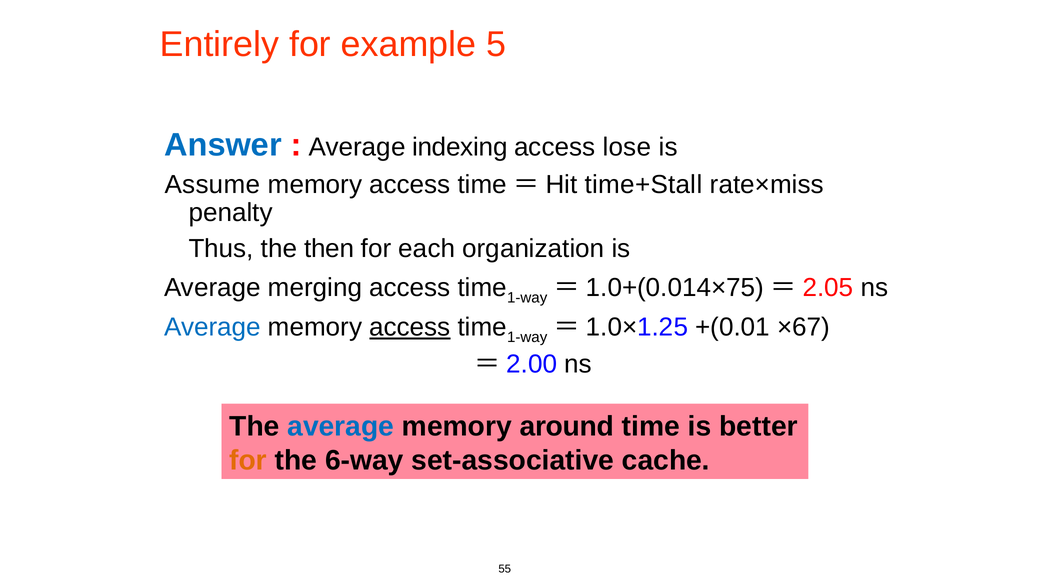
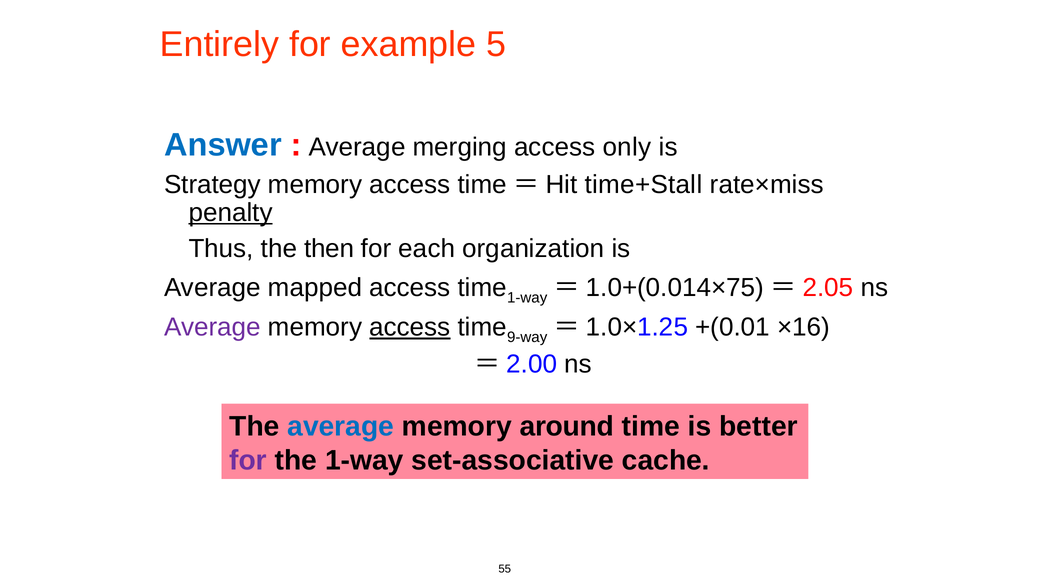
indexing: indexing -> merging (460, 147)
lose: lose -> only (627, 147)
Assume: Assume -> Strategy (212, 185)
penalty underline: none -> present (231, 213)
merging: merging -> mapped (315, 288)
Average colour: blue -> purple (213, 328)
1-way: 1-way -> 9-way (527, 338)
×67: ×67 -> ×16 (803, 328)
for colour: orange -> purple (248, 461)
the 6-way: 6-way -> 1-way (364, 461)
